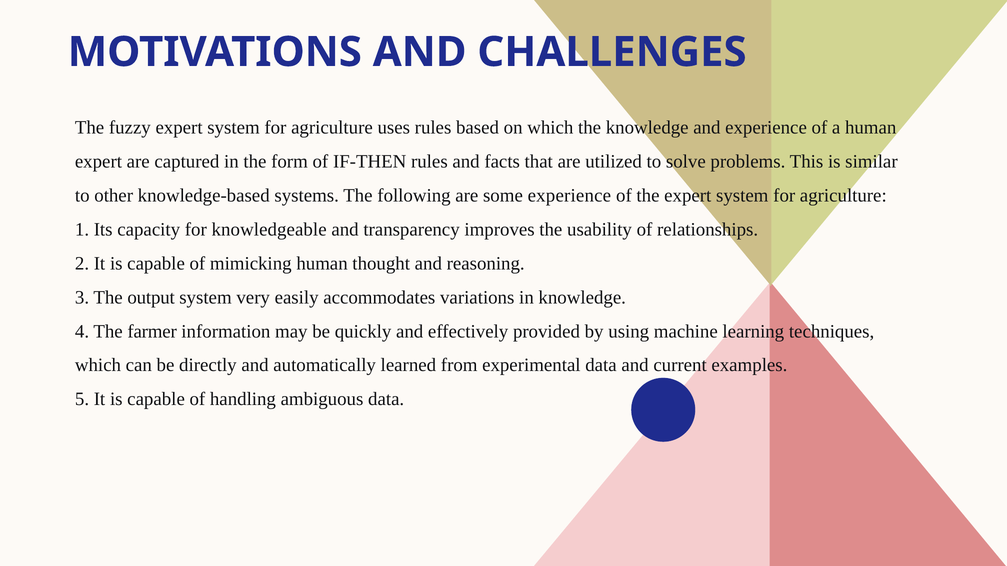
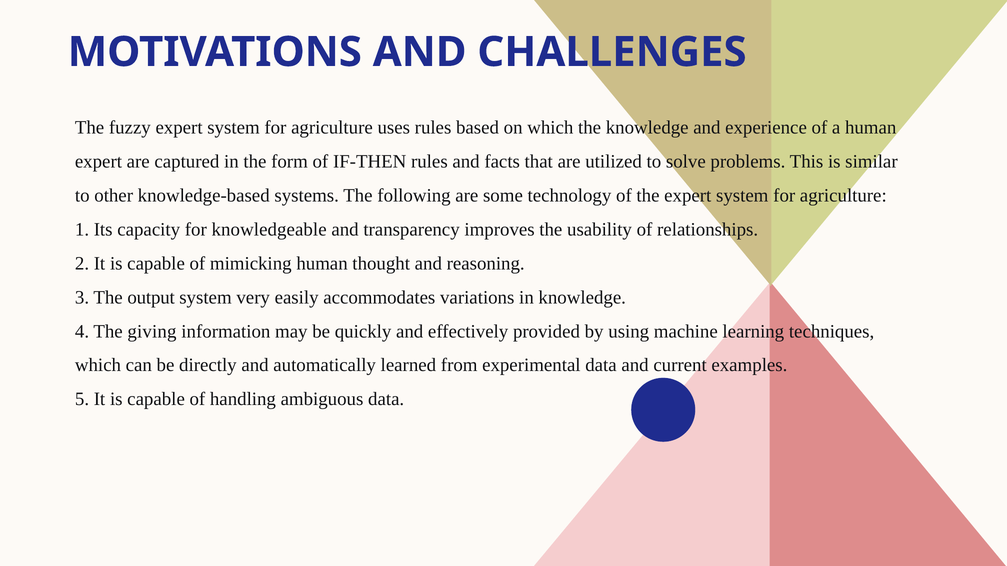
some experience: experience -> technology (569, 196)
farmer: farmer -> giving (152, 332)
